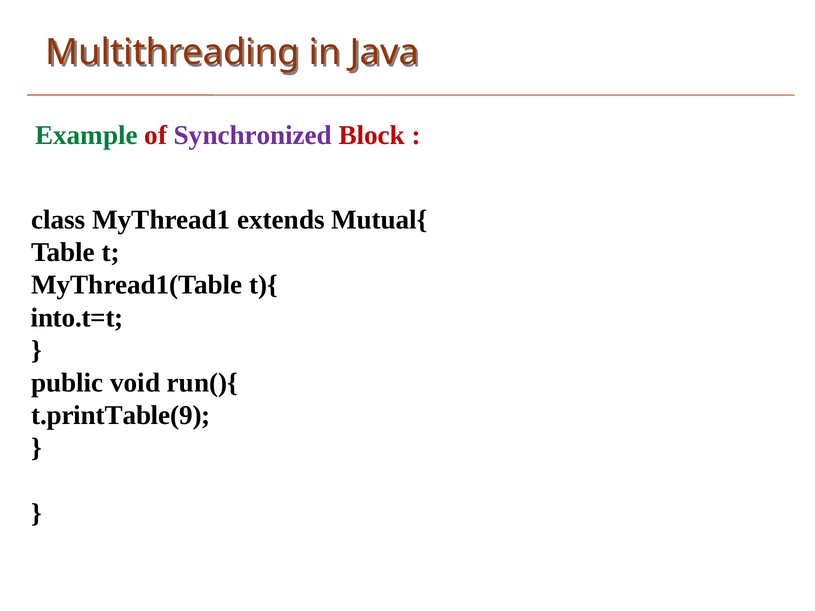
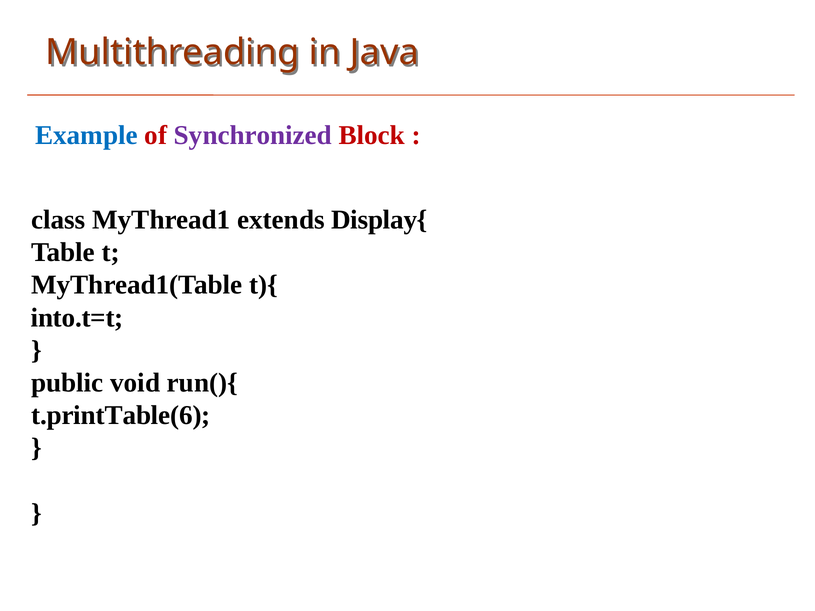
Example colour: green -> blue (86, 135)
Mutual{: Mutual{ -> Display{ (379, 220)
t.printTable(9: t.printTable(9 -> t.printTable(6 (121, 416)
